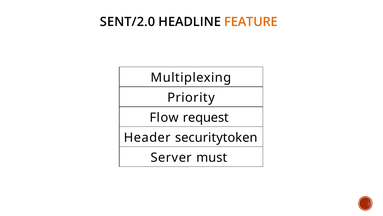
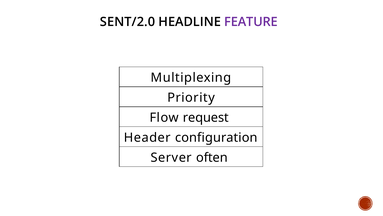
FEATURE colour: orange -> purple (251, 22)
securitytoken: securitytoken -> configuration (216, 137)
must: must -> often (212, 157)
